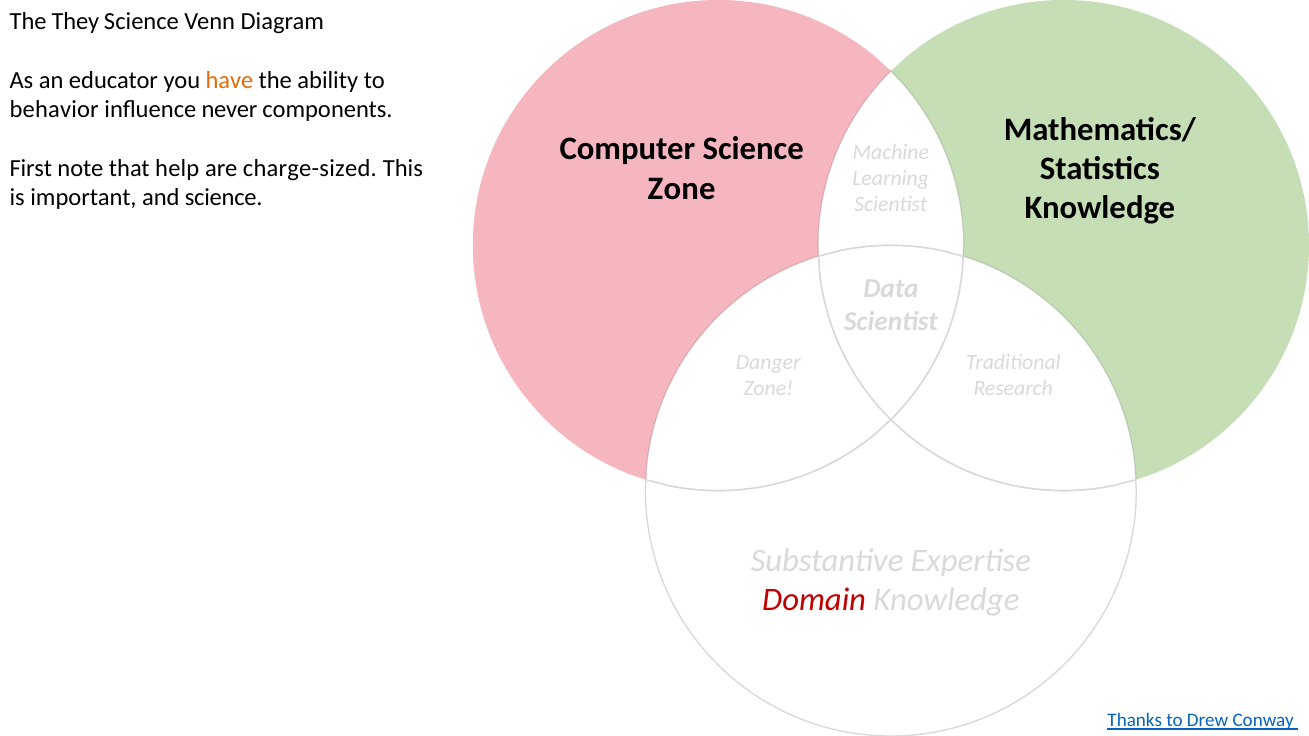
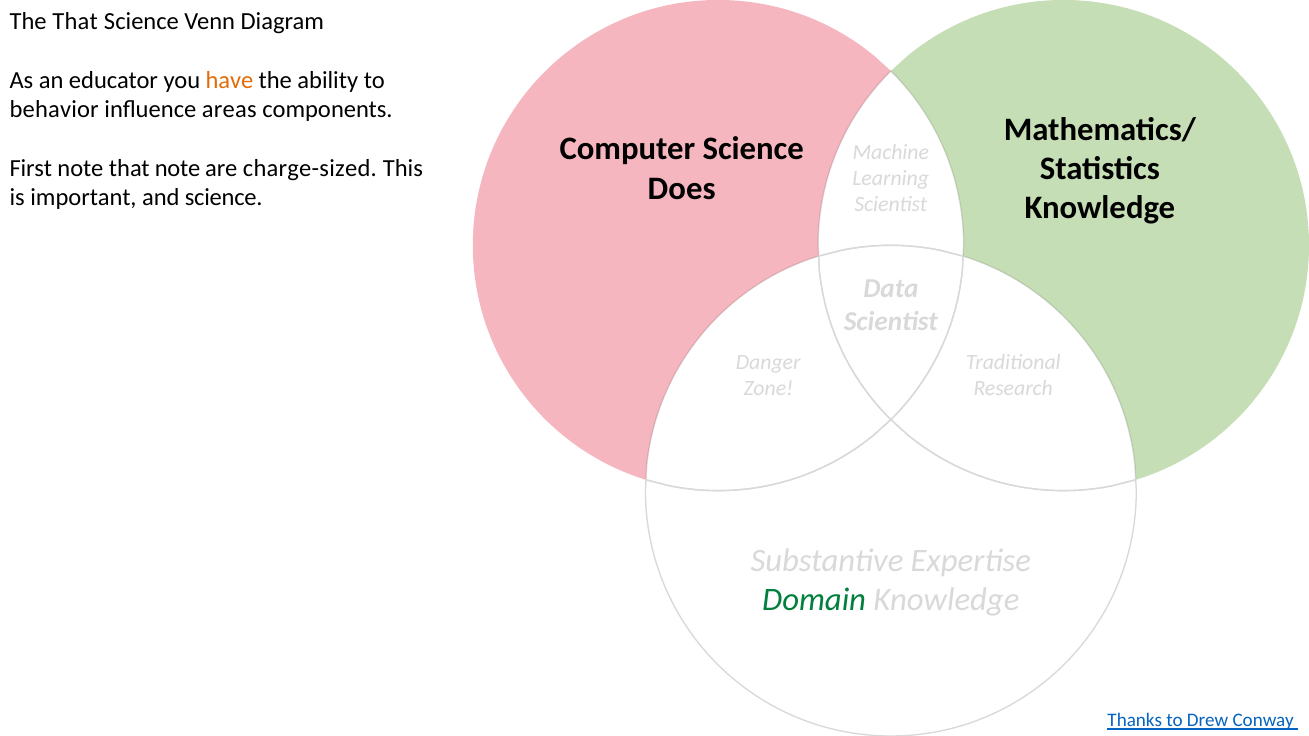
The They: They -> That (75, 21)
never: never -> areas (229, 110)
that help: help -> note (178, 168)
Zone: Zone -> Does (682, 188)
Domain colour: red -> green (814, 600)
